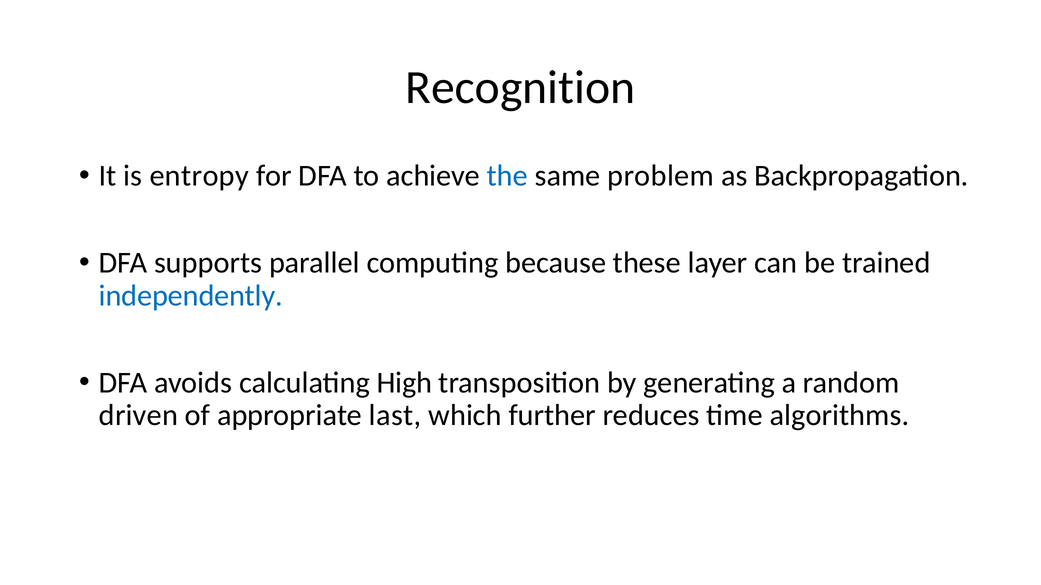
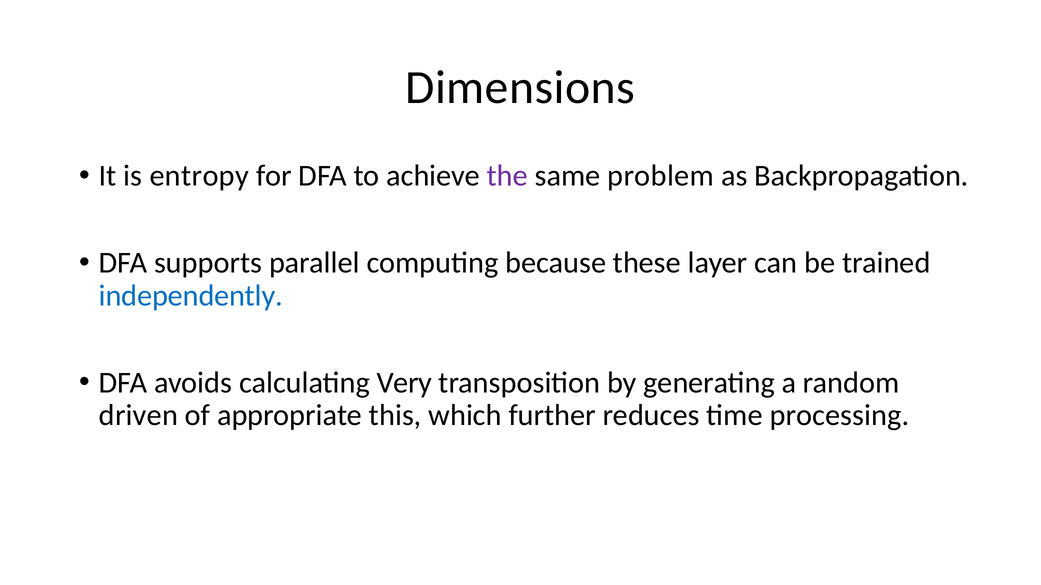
Recognition: Recognition -> Dimensions (520, 87)
the colour: blue -> purple (507, 176)
High: High -> Very (404, 383)
last: last -> this (395, 416)
algorithms: algorithms -> processing (839, 416)
